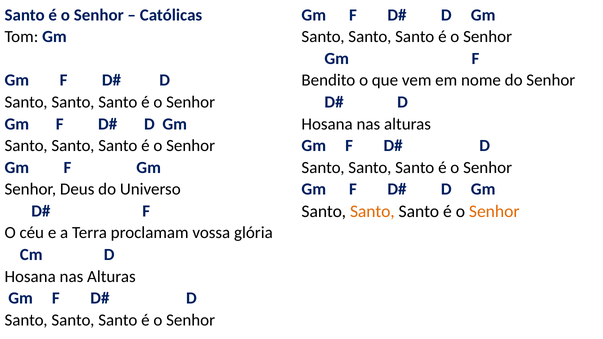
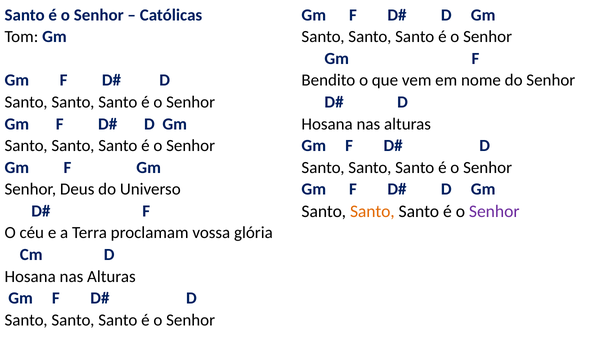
Senhor colour: orange -> purple (494, 212)
